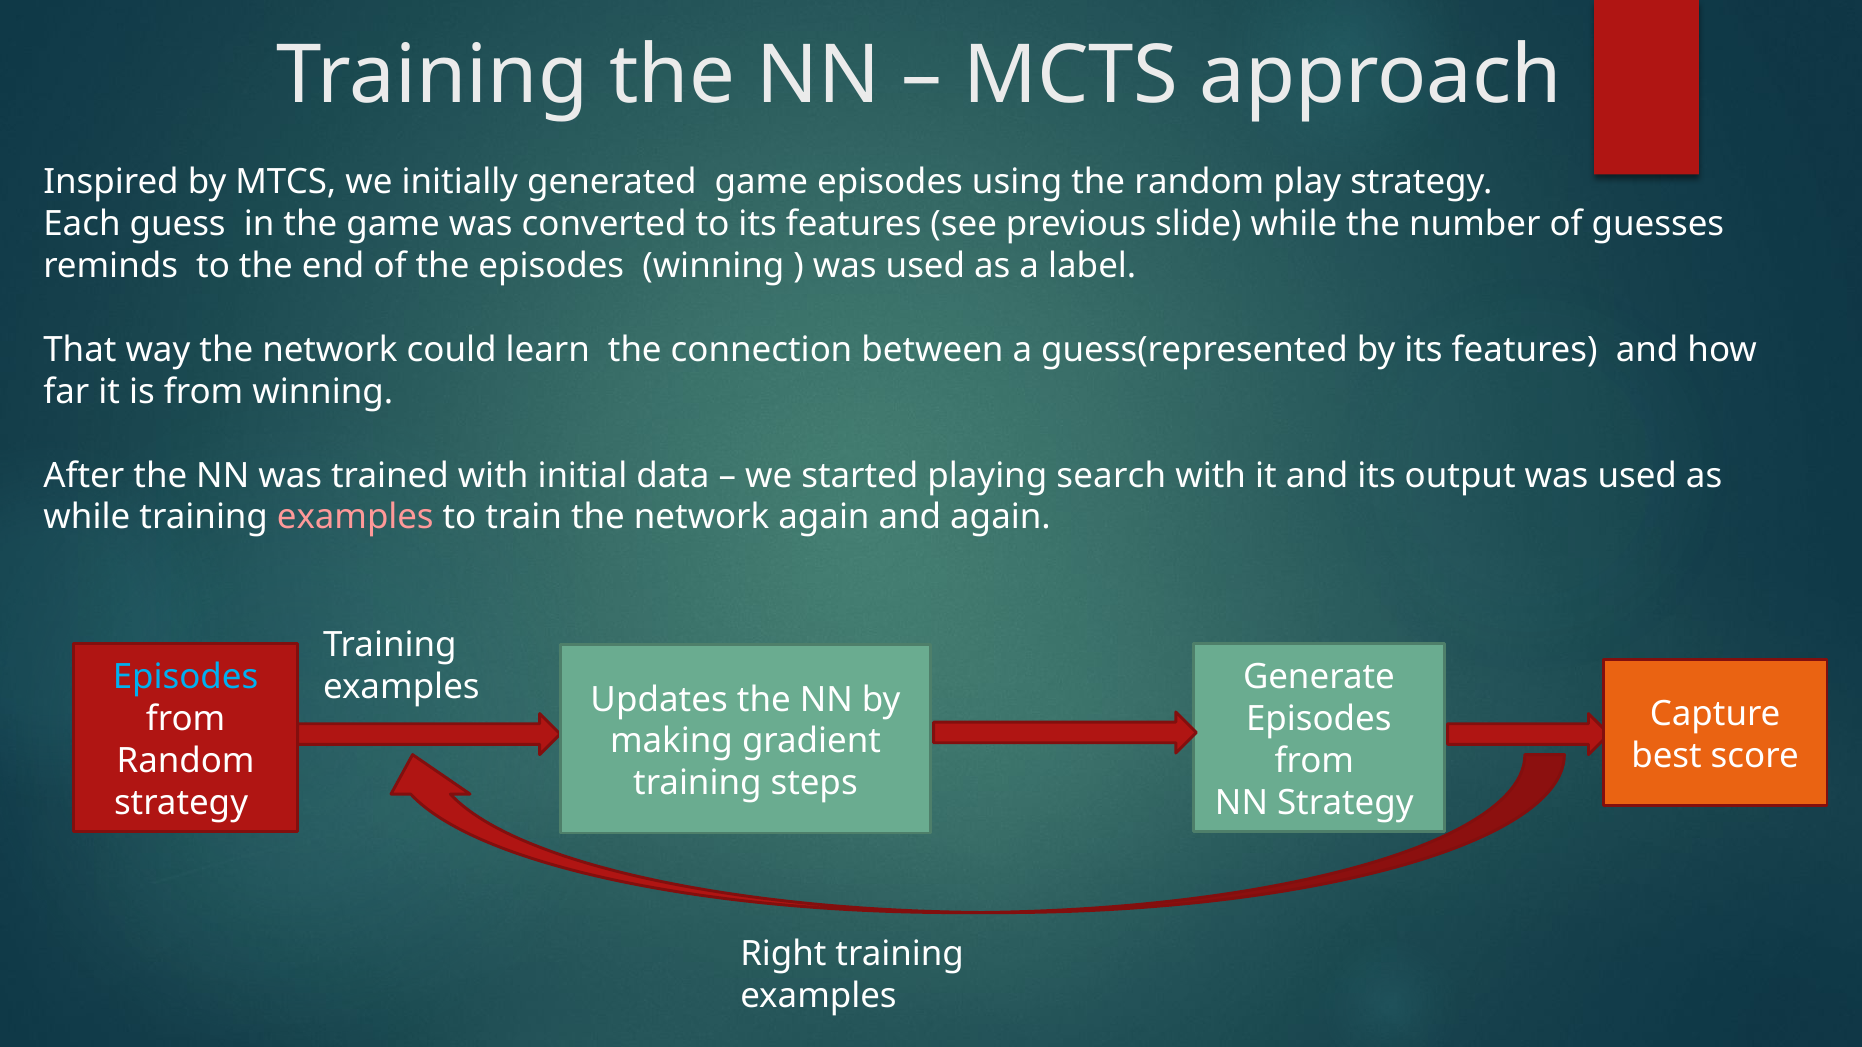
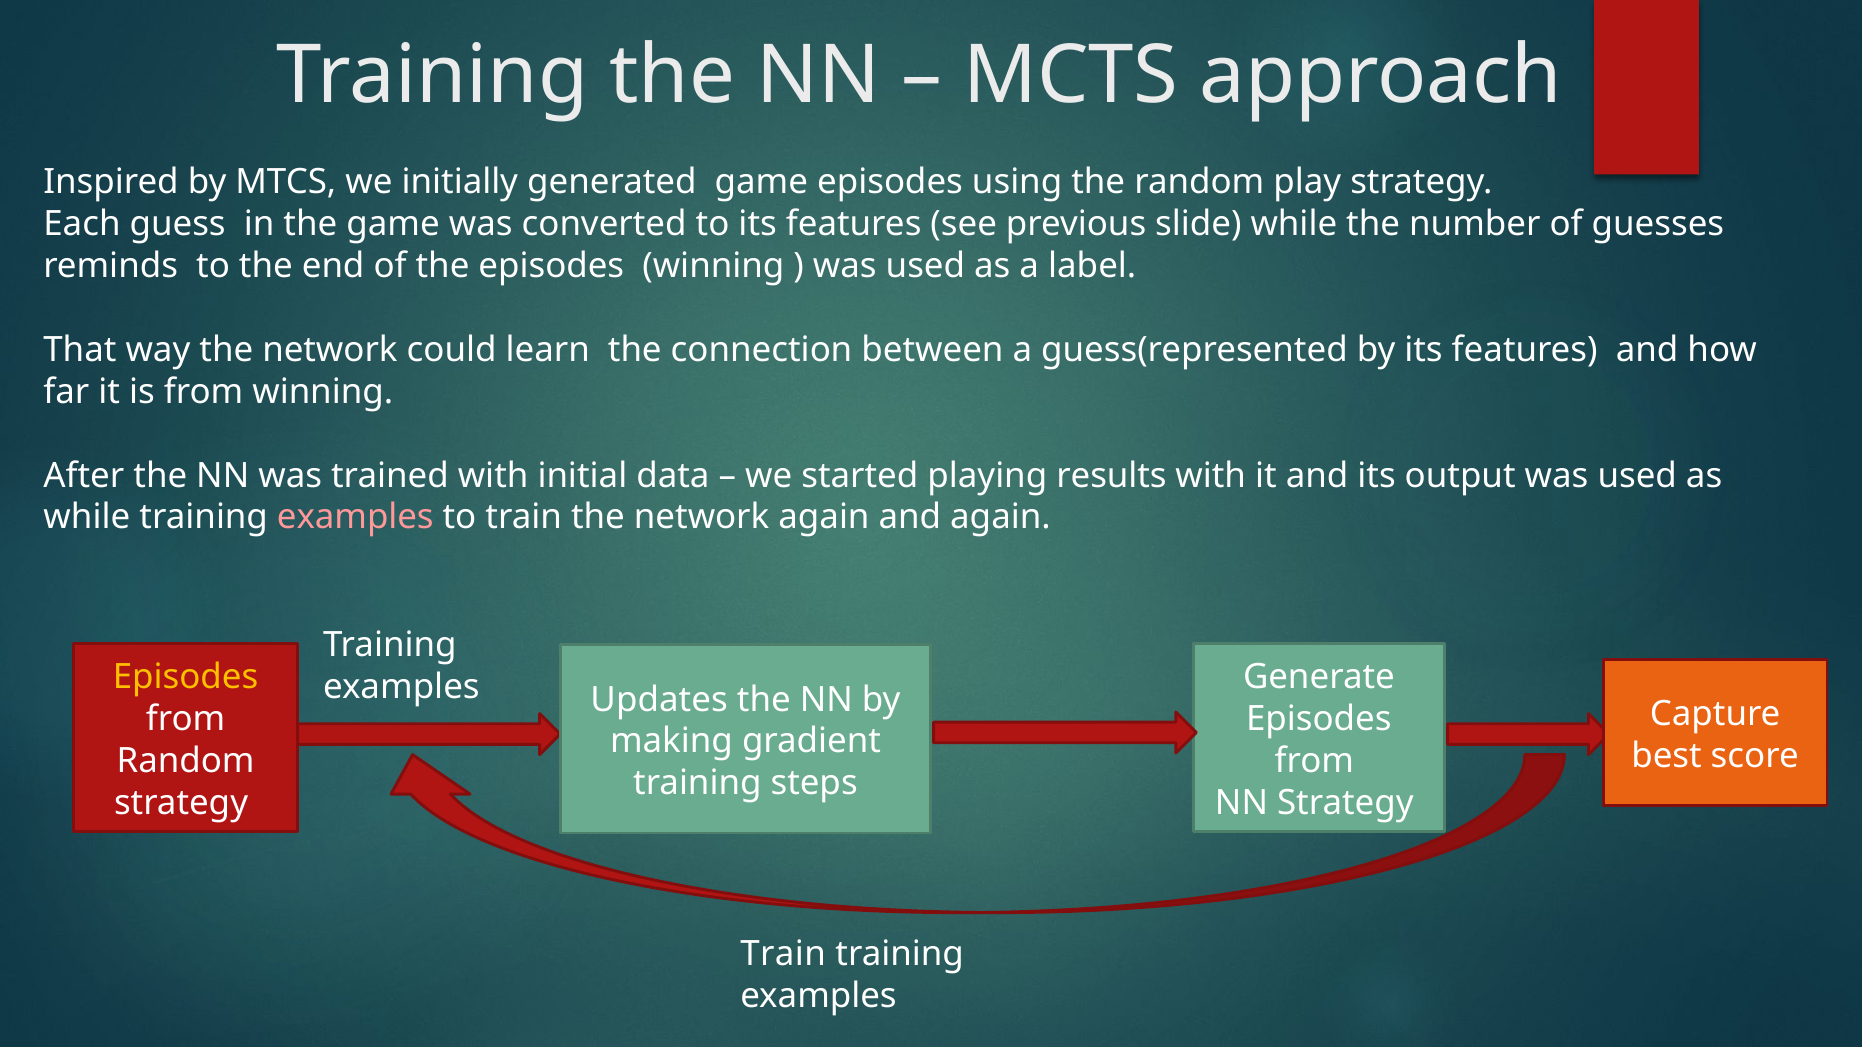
search: search -> results (1111, 476)
Episodes colour: light blue -> yellow (186, 677)
Right: Right -> Train (783, 954)
